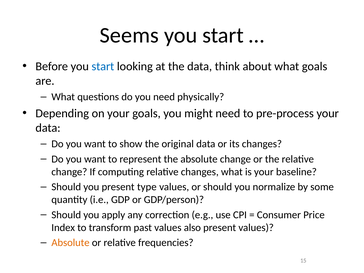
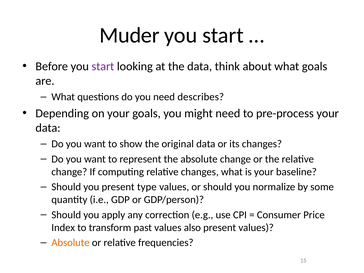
Seems: Seems -> Muder (129, 35)
start colour: blue -> purple (103, 66)
physically: physically -> describes (201, 97)
